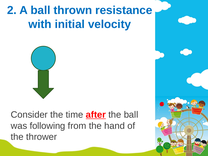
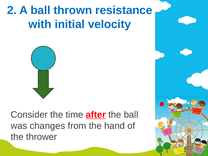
following: following -> changes (47, 126)
